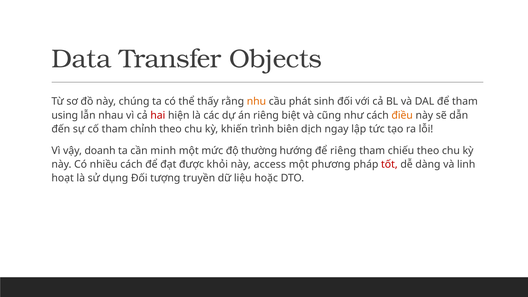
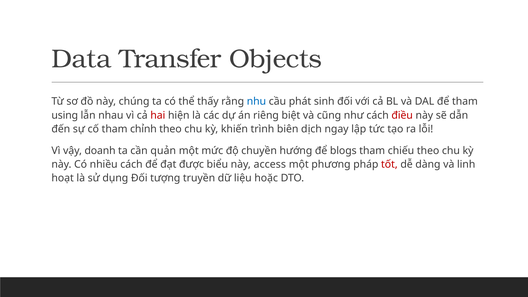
nhu colour: orange -> blue (256, 102)
điều colour: orange -> red (402, 115)
minh: minh -> quản (163, 151)
thường: thường -> chuyền (259, 151)
để riêng: riêng -> blogs (343, 151)
khỏi: khỏi -> biểu (217, 164)
